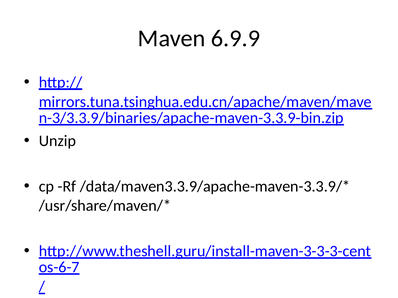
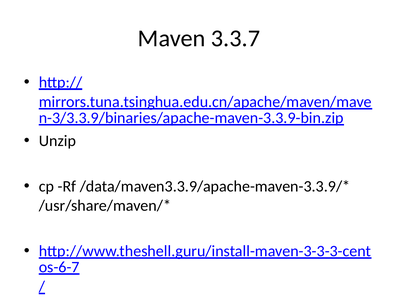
6.9.9: 6.9.9 -> 3.3.7 (236, 39)
